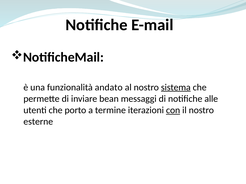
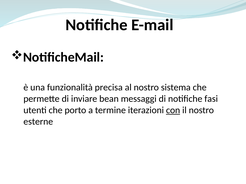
andato: andato -> precisa (109, 87)
sistema underline: present -> none (176, 87)
alle: alle -> fasi (211, 99)
